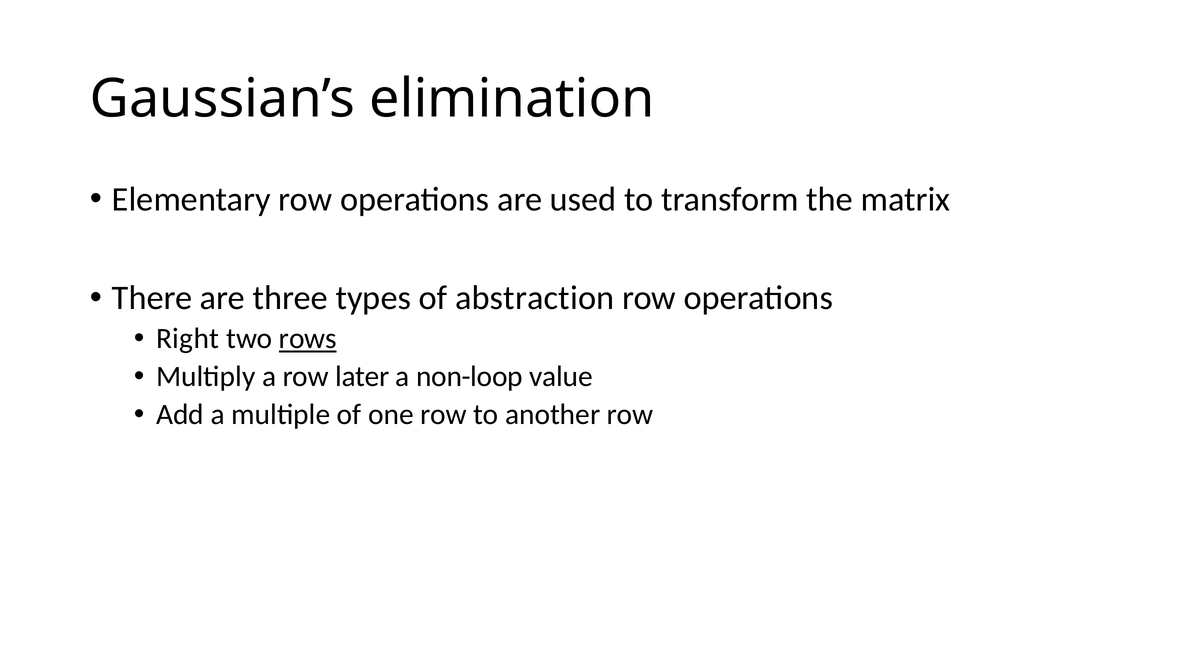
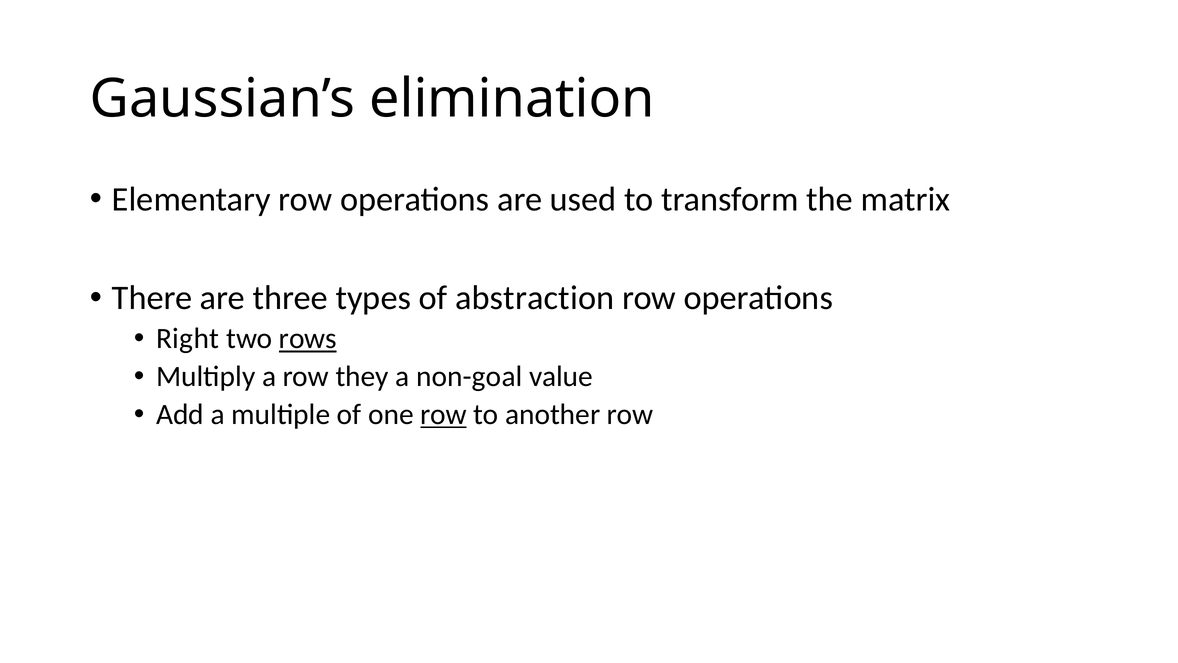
later: later -> they (362, 376)
non-loop: non-loop -> non-goal (469, 376)
row underline: none -> present (444, 414)
